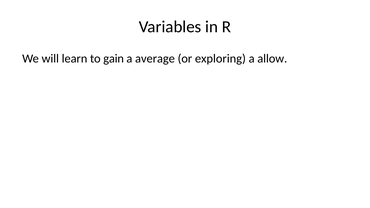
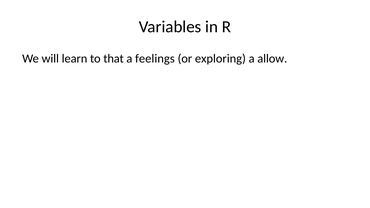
gain: gain -> that (114, 59)
average: average -> feelings (155, 59)
